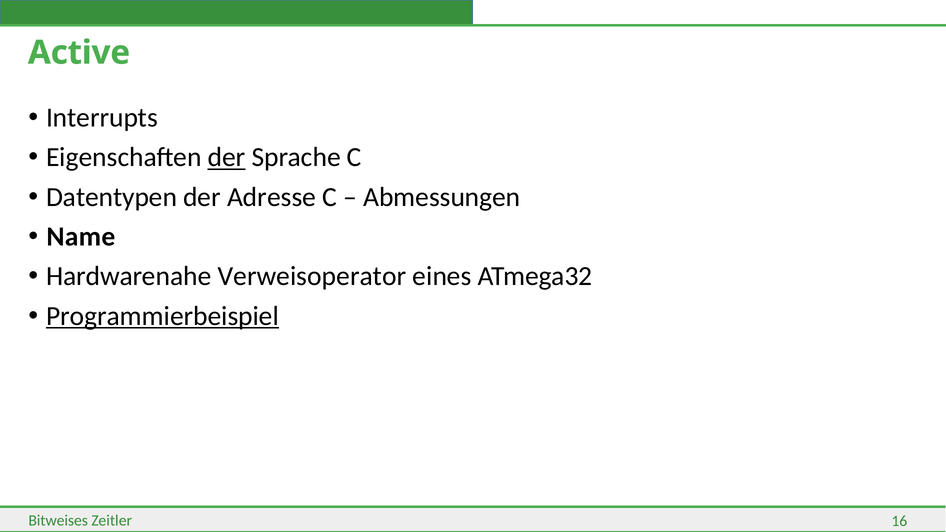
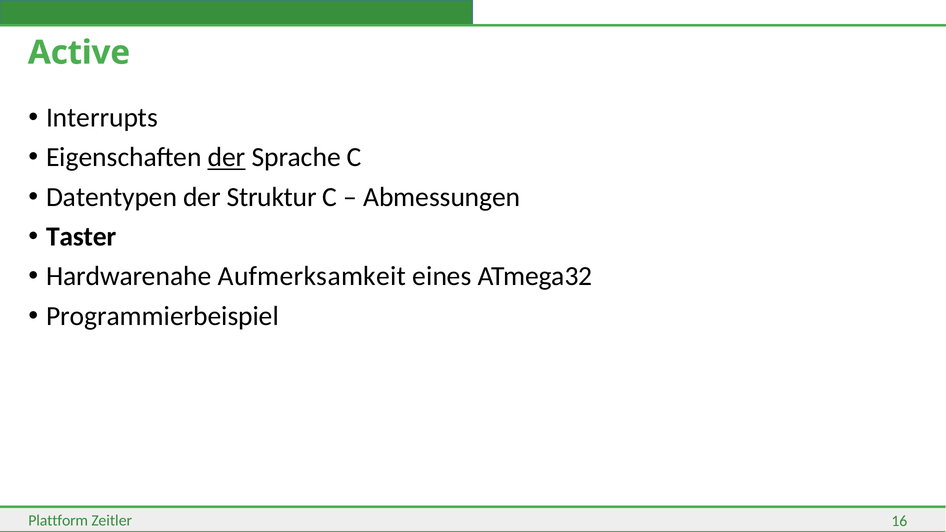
Adresse: Adresse -> Struktur (272, 197)
Name: Name -> Taster (81, 237)
Verweisoperator: Verweisoperator -> Aufmerksamkeit (312, 276)
Programmierbeispiel underline: present -> none (163, 316)
Bitweises: Bitweises -> Plattform (58, 521)
